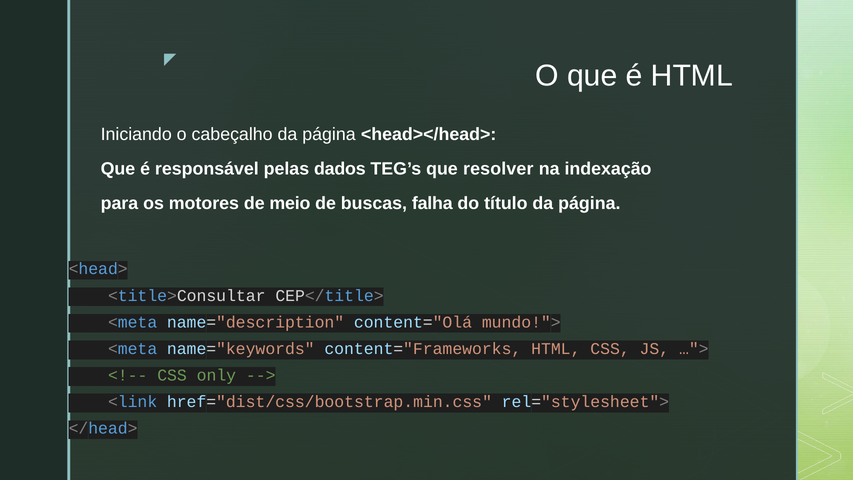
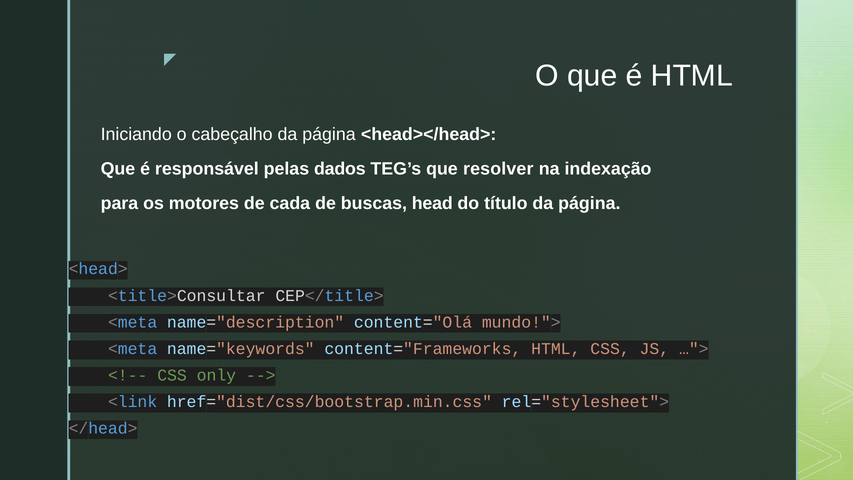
meio: meio -> cada (290, 203)
falha: falha -> head (432, 203)
